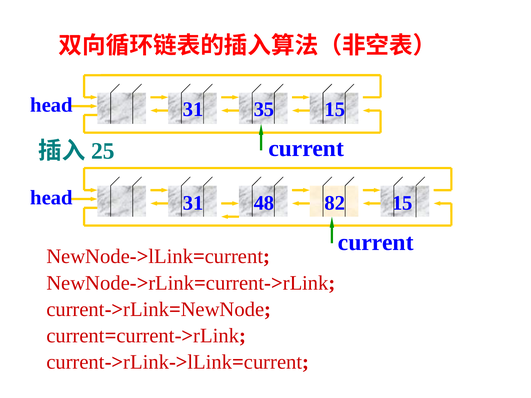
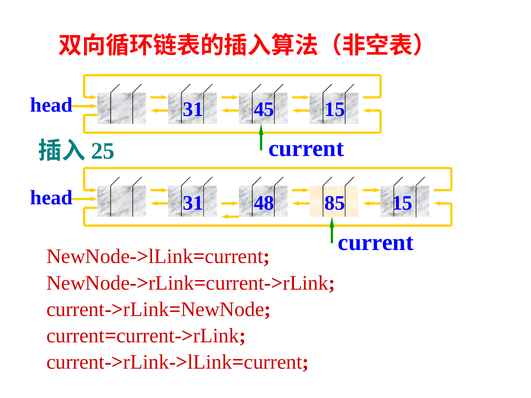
35: 35 -> 45 (264, 109)
82: 82 -> 85 (335, 203)
